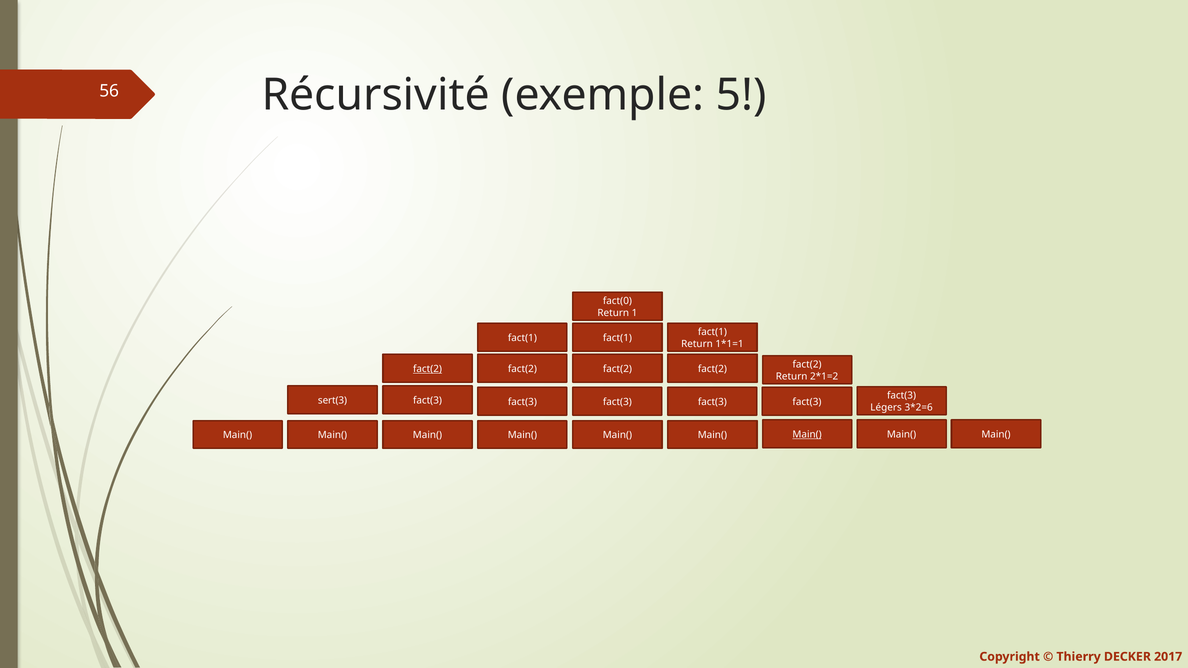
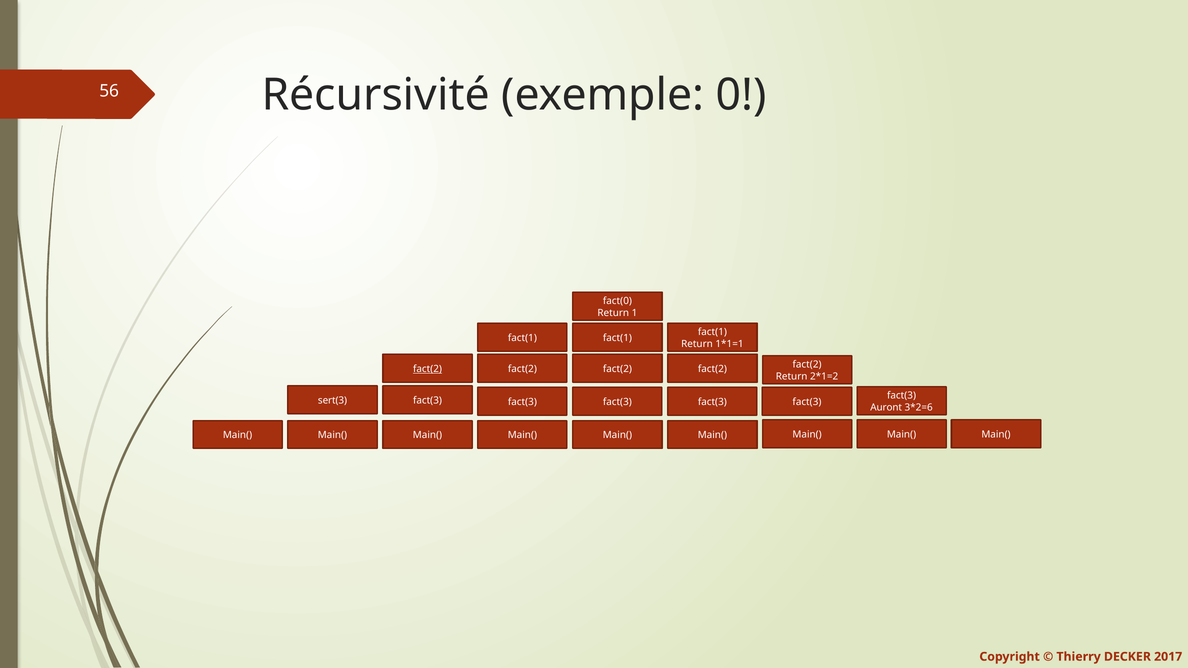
5: 5 -> 0 (741, 95)
Légers: Légers -> Auront (886, 407)
Main( underline: present -> none (807, 435)
